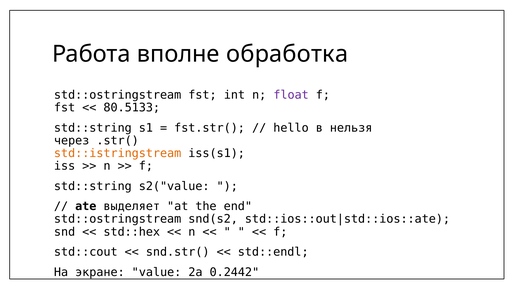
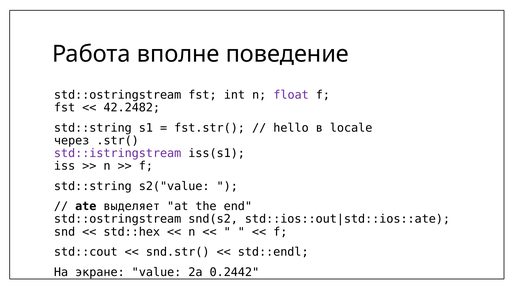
обработка: обработка -> поведение (287, 54)
80.5133: 80.5133 -> 42.2482 (132, 108)
нельзя: нельзя -> locale (351, 128)
std::istringstream colour: orange -> purple (118, 153)
